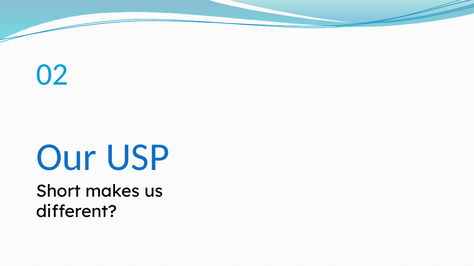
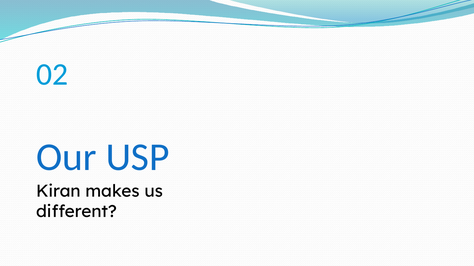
Short: Short -> Kiran (58, 192)
